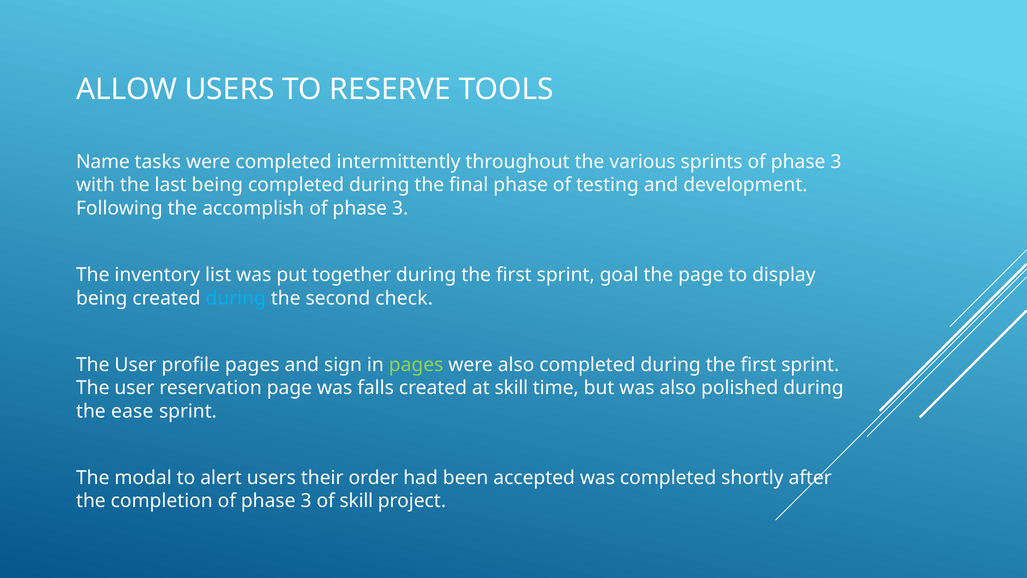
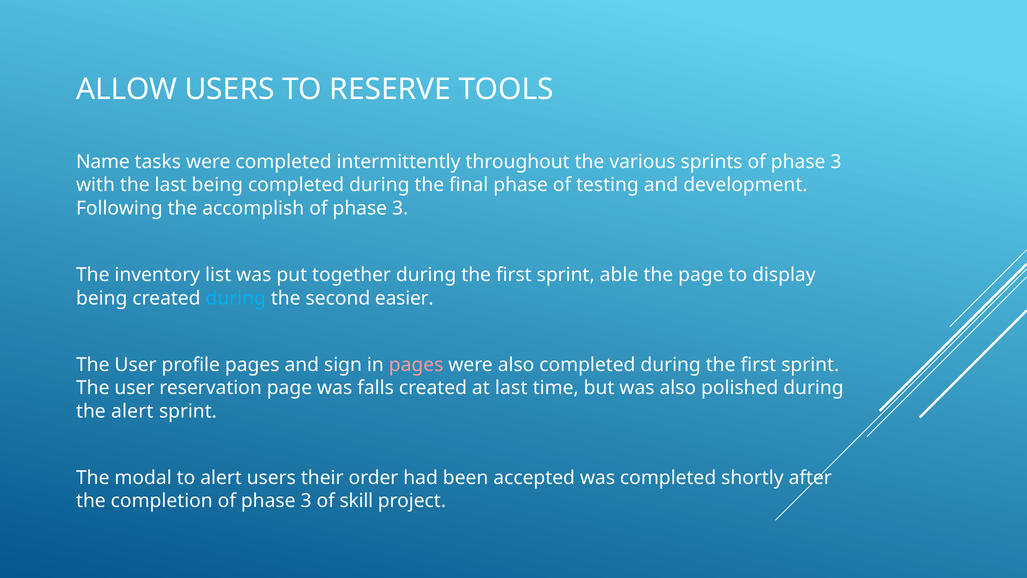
goal: goal -> able (619, 275)
check: check -> easier (404, 298)
pages colour: light green -> pink (416, 365)
at skill: skill -> last (511, 388)
the ease: ease -> alert (132, 411)
